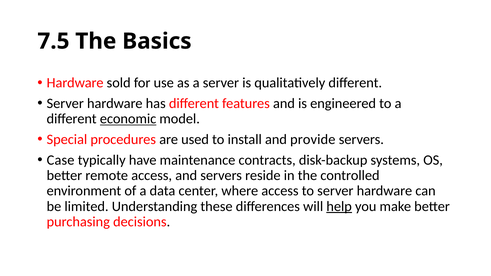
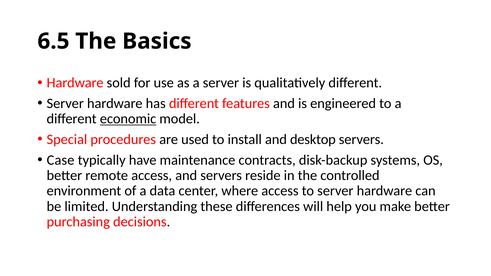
7.5: 7.5 -> 6.5 (53, 41)
provide: provide -> desktop (313, 140)
help underline: present -> none (339, 206)
